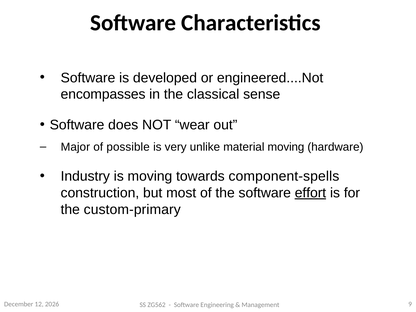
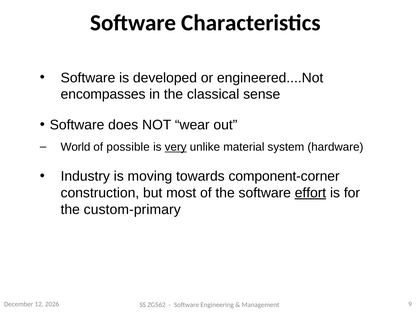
Major: Major -> World (75, 147)
very underline: none -> present (176, 147)
material moving: moving -> system (286, 147)
component-spells: component-spells -> component-corner (284, 176)
